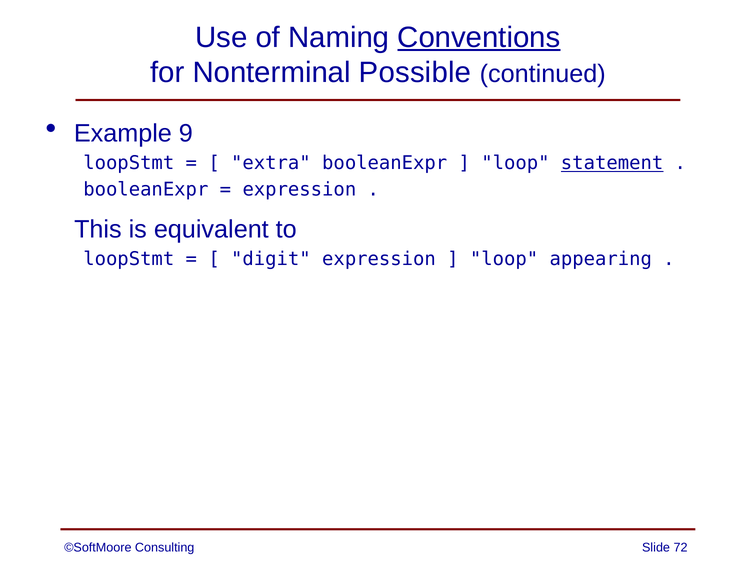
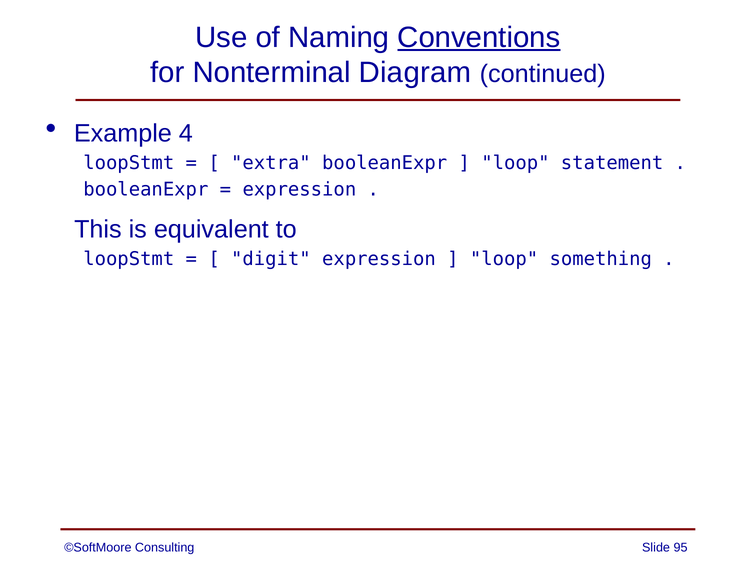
Possible: Possible -> Diagram (415, 73)
9: 9 -> 4 (186, 133)
statement underline: present -> none (612, 163)
appearing: appearing -> something (601, 259)
72: 72 -> 95 (681, 548)
